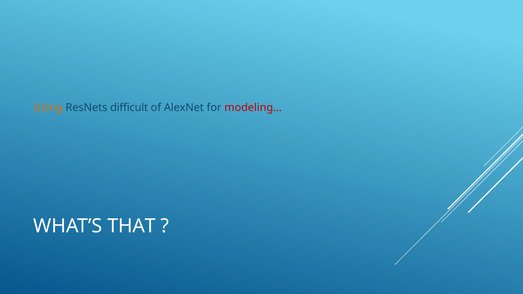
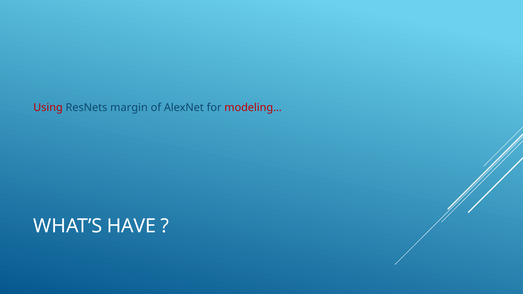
Using colour: orange -> red (48, 108)
difficult: difficult -> margin (129, 108)
THAT: THAT -> HAVE (132, 226)
